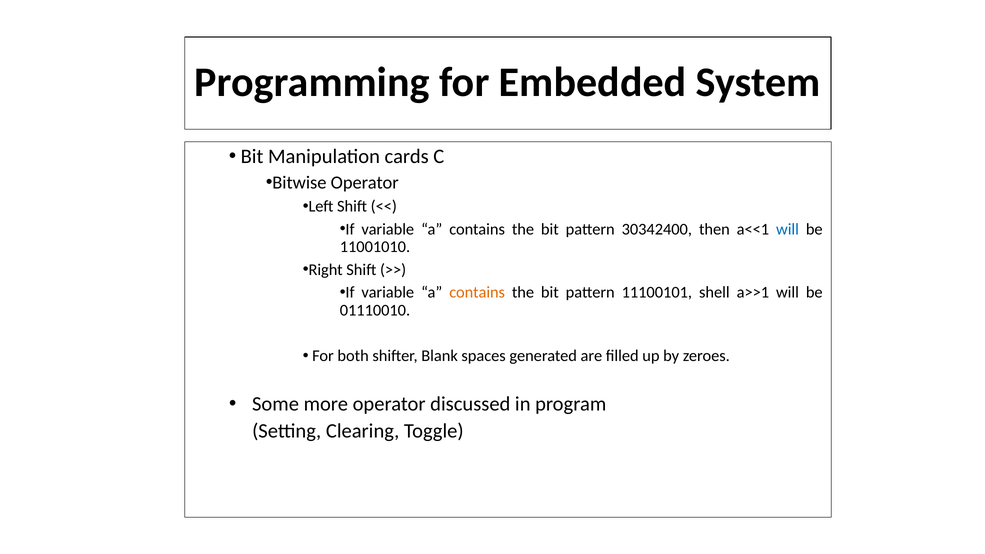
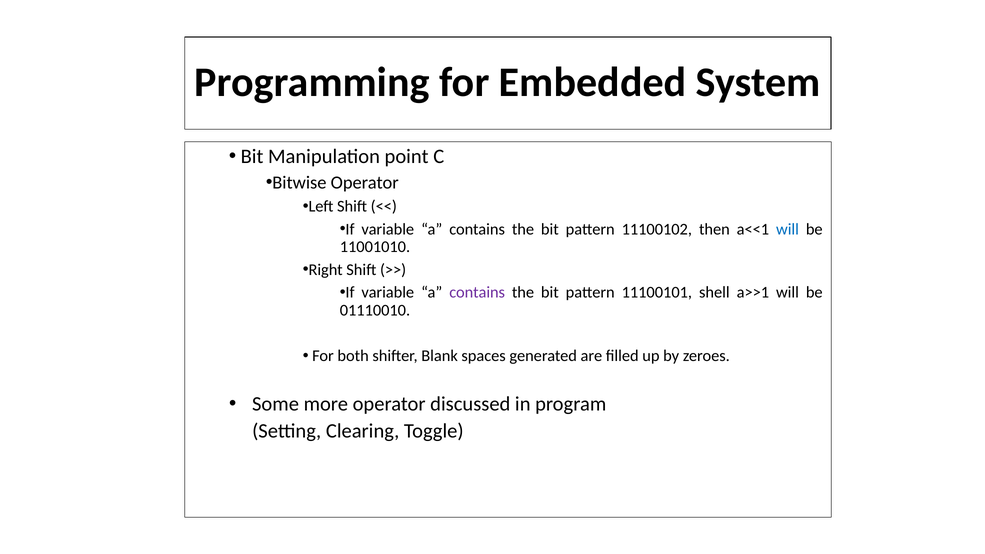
cards: cards -> point (407, 156)
30342400: 30342400 -> 11100102 (657, 229)
contains colour: orange -> purple (477, 293)
